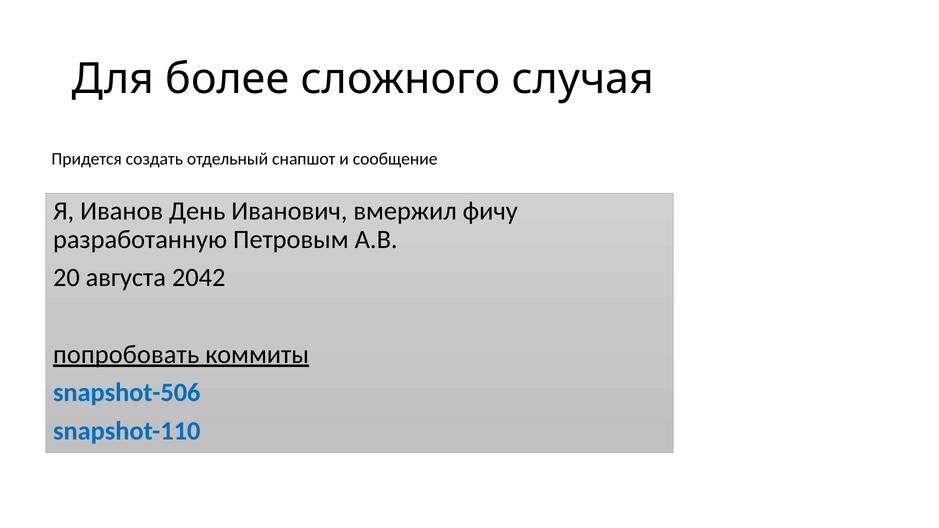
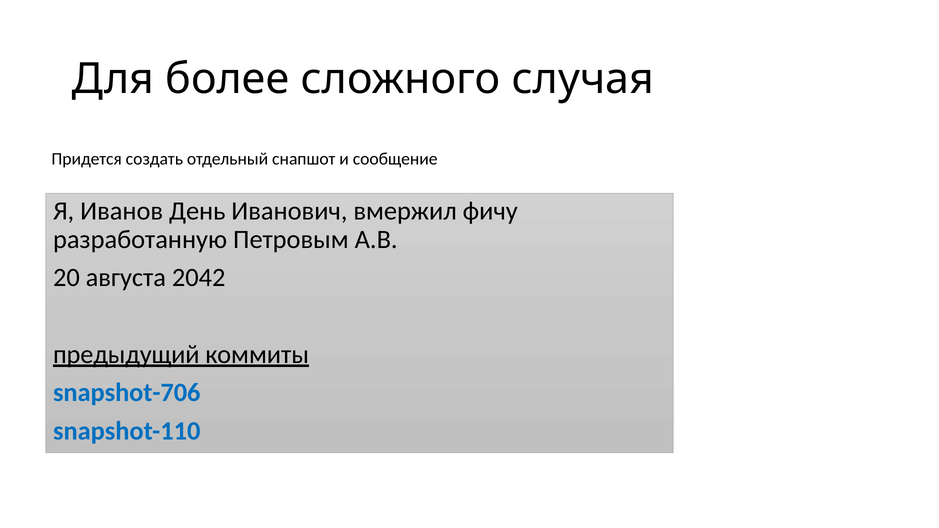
попробовать: попробовать -> предыдущий (126, 354)
snapshot-506: snapshot-506 -> snapshot-706 (127, 393)
